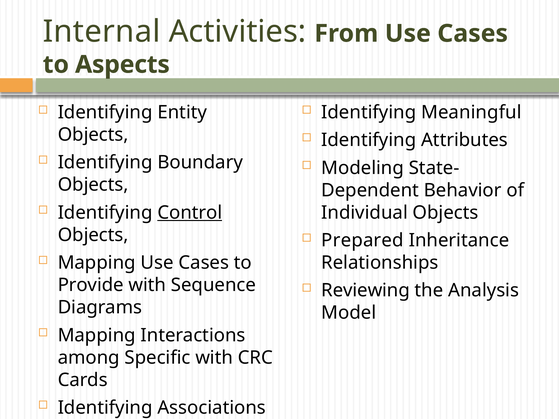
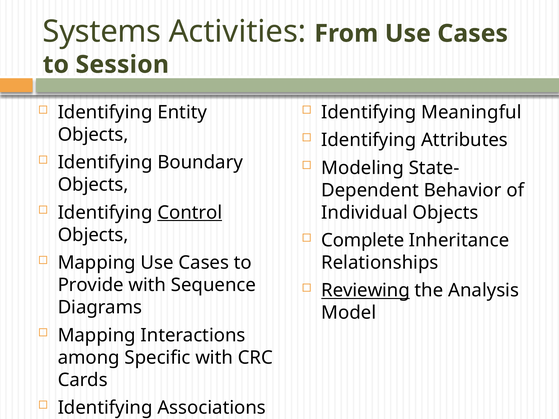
Internal: Internal -> Systems (102, 32)
Aspects: Aspects -> Session (122, 65)
Prepared: Prepared -> Complete (363, 241)
Reviewing underline: none -> present (366, 291)
